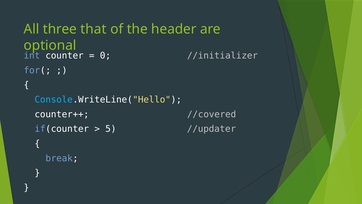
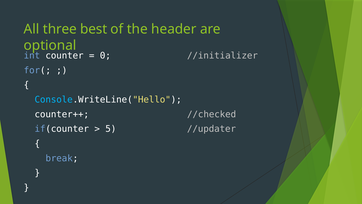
that: that -> best (94, 29)
//covered: //covered -> //checked (212, 114)
